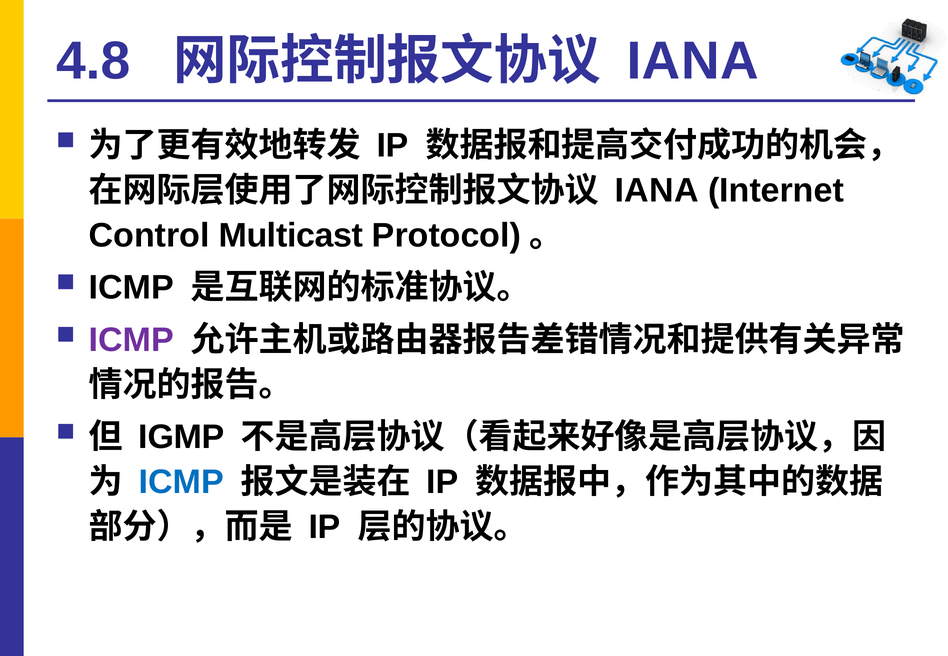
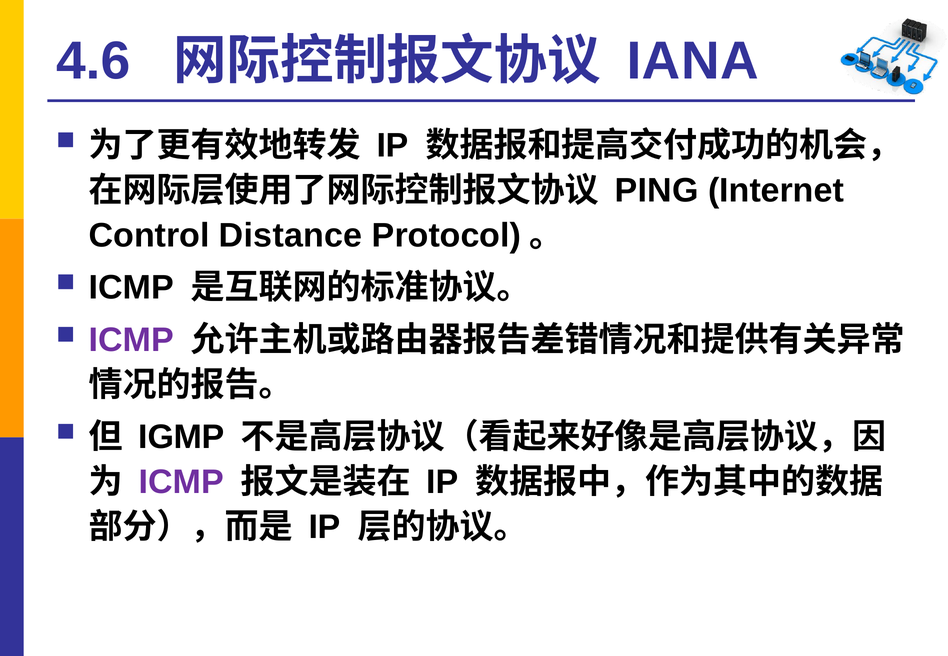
4.8: 4.8 -> 4.6 (93, 61)
IANA: IANA -> PING (657, 191)
Multicast: Multicast -> Distance (291, 236)
ICMP colour: blue -> purple (181, 482)
